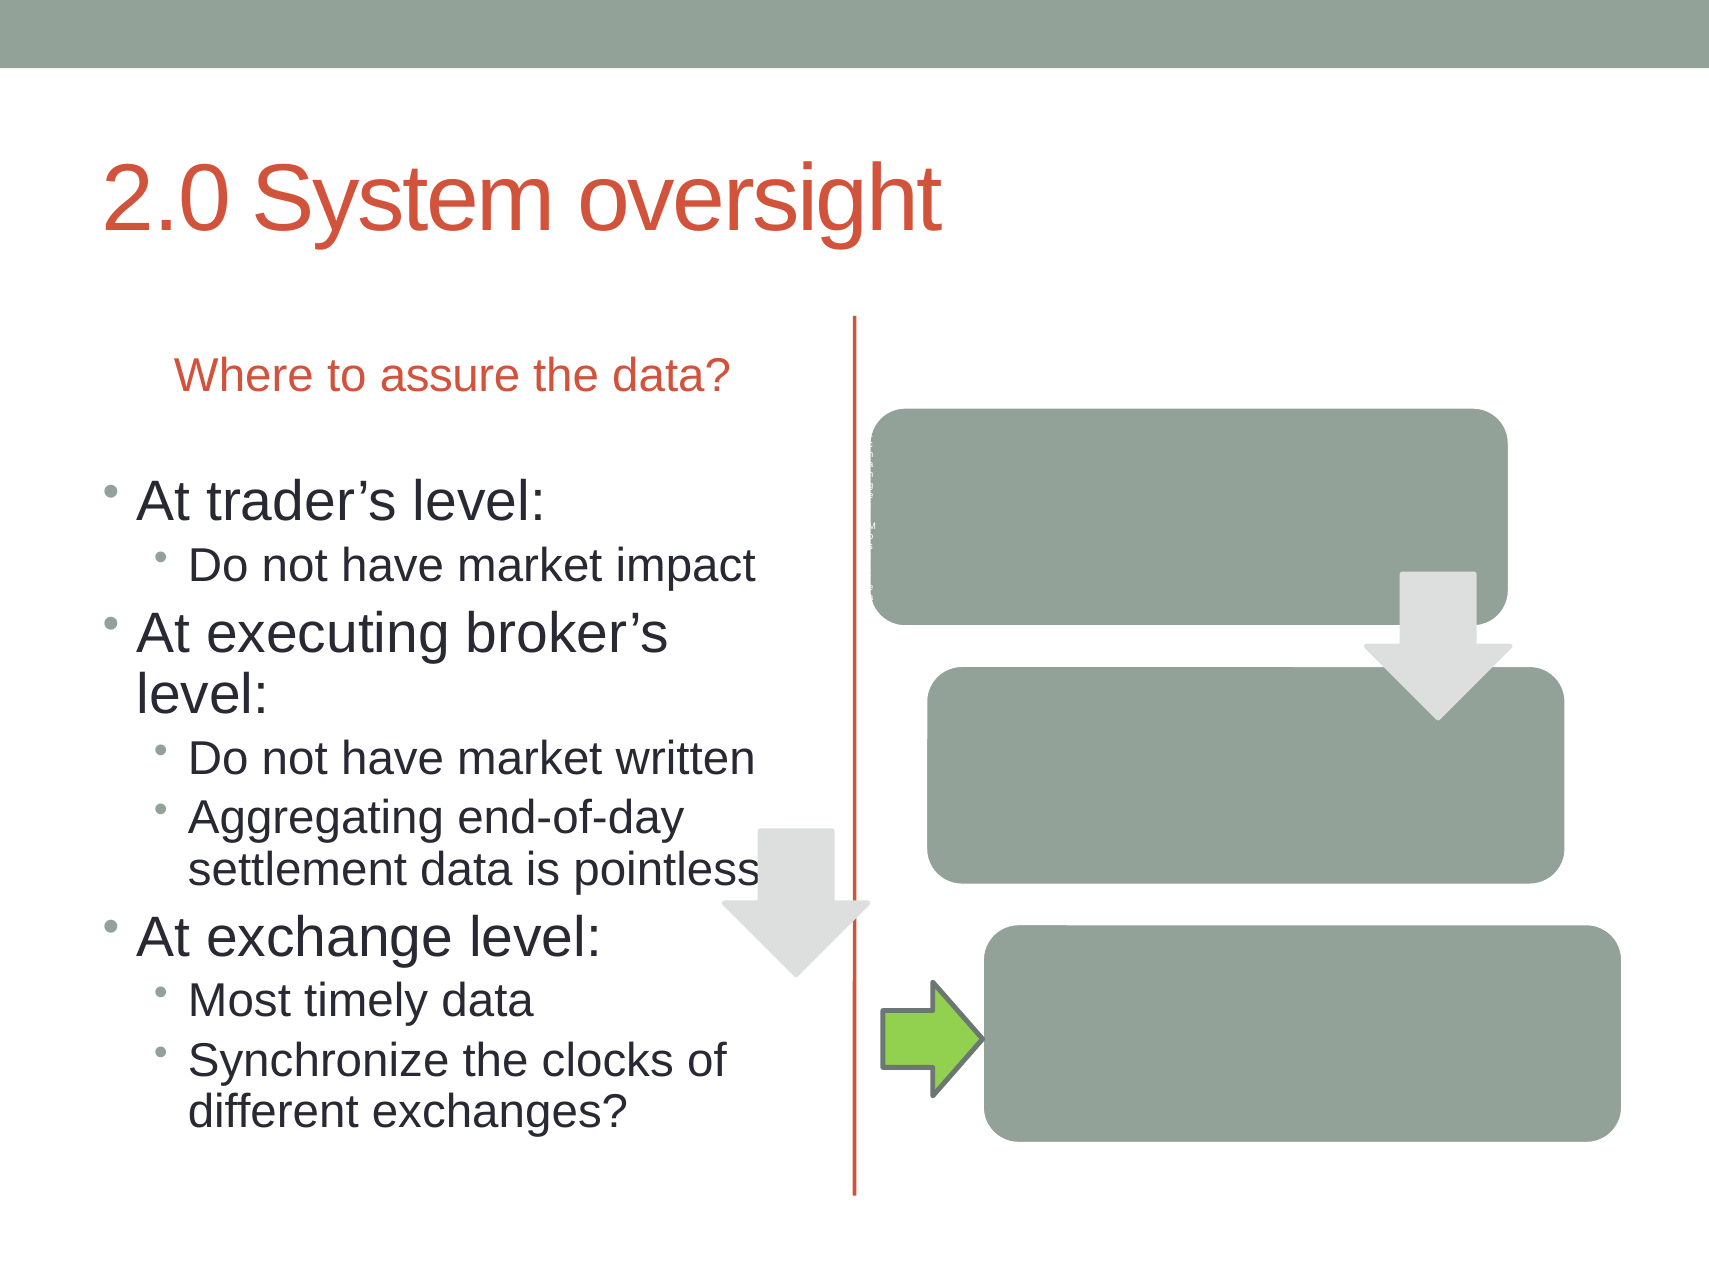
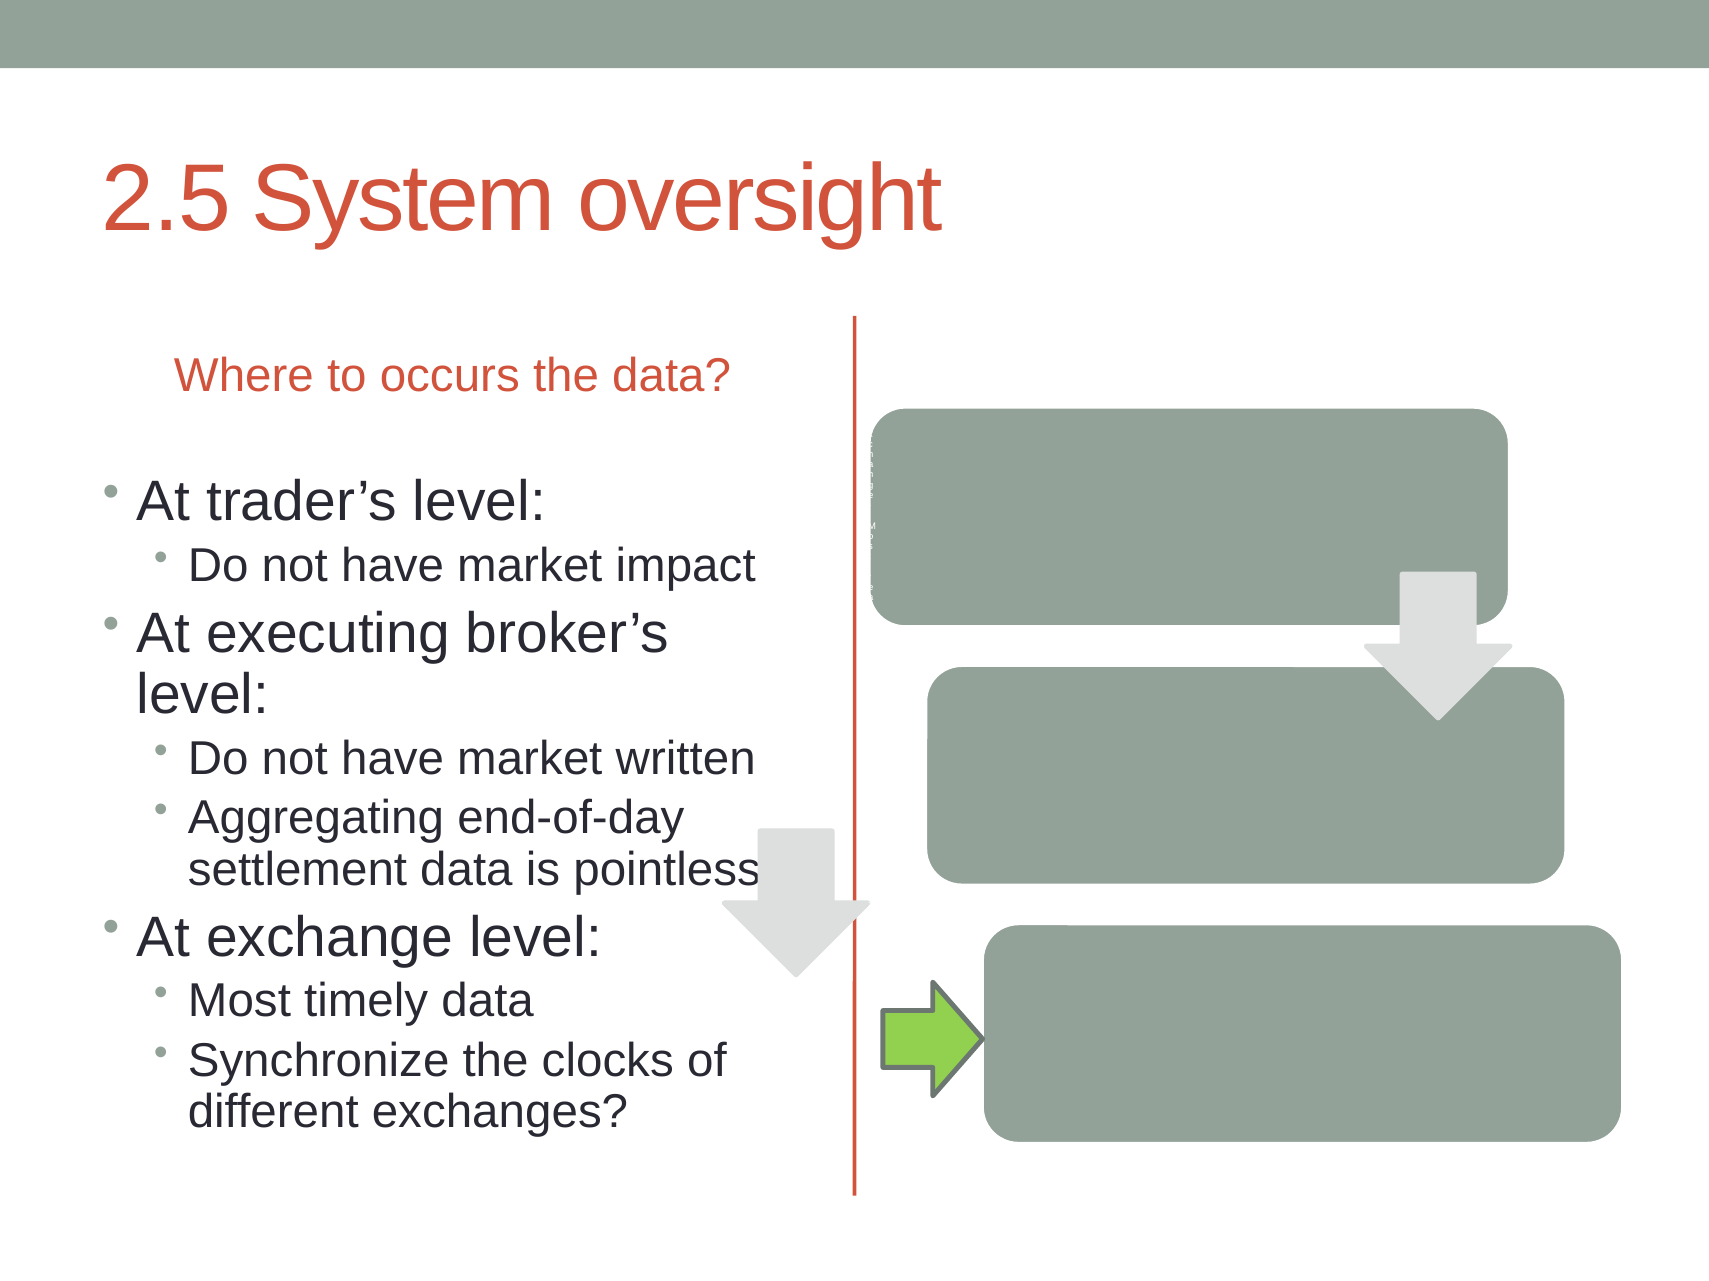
2.0: 2.0 -> 2.5 (167, 199)
assure: assure -> occurs (450, 376)
